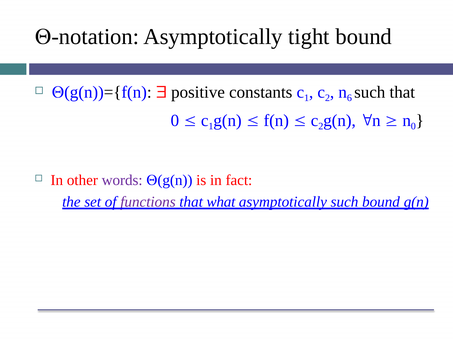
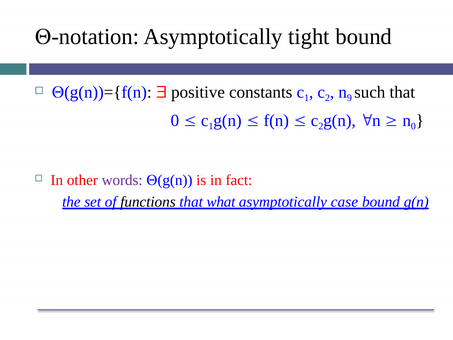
6: 6 -> 9 (349, 98)
functions colour: purple -> black (148, 202)
asymptotically such: such -> case (344, 202)
